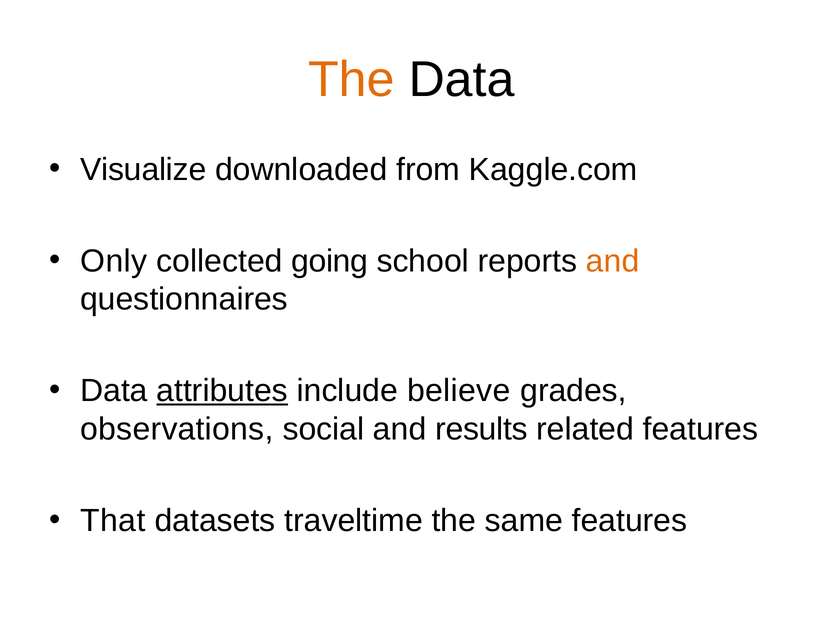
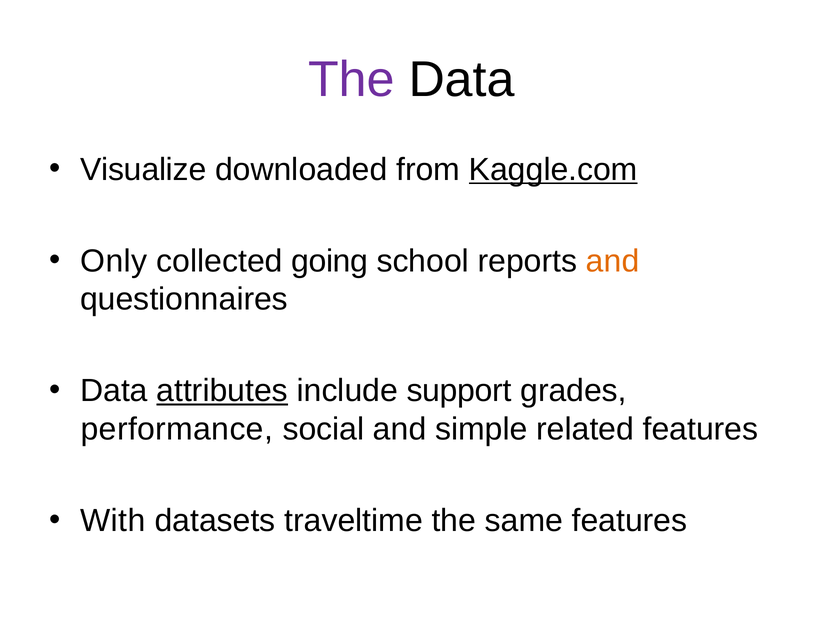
The colour: orange -> purple (351, 80)
Kaggle.com underline: none -> present (553, 170)
believe: believe -> support (459, 391)
observations: observations -> performance (177, 429)
results: results -> simple (481, 429)
That: That -> With (113, 521)
